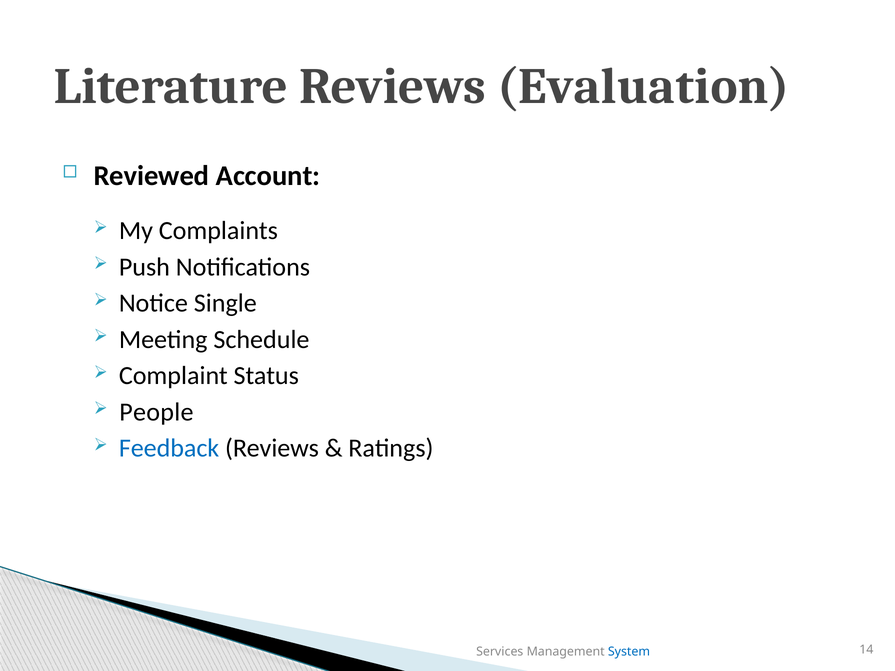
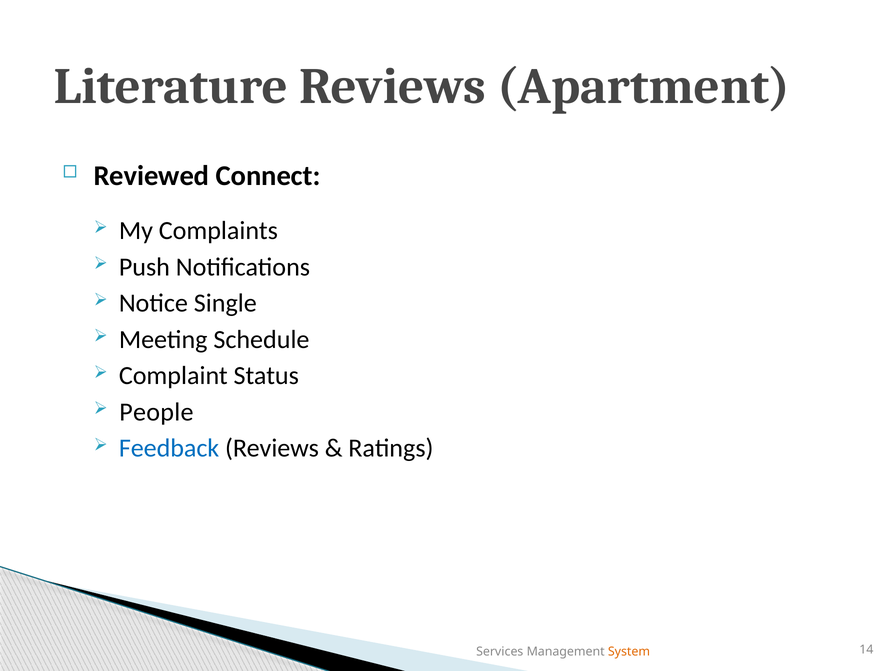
Evaluation: Evaluation -> Apartment (644, 86)
Account: Account -> Connect (268, 176)
System colour: blue -> orange (629, 652)
